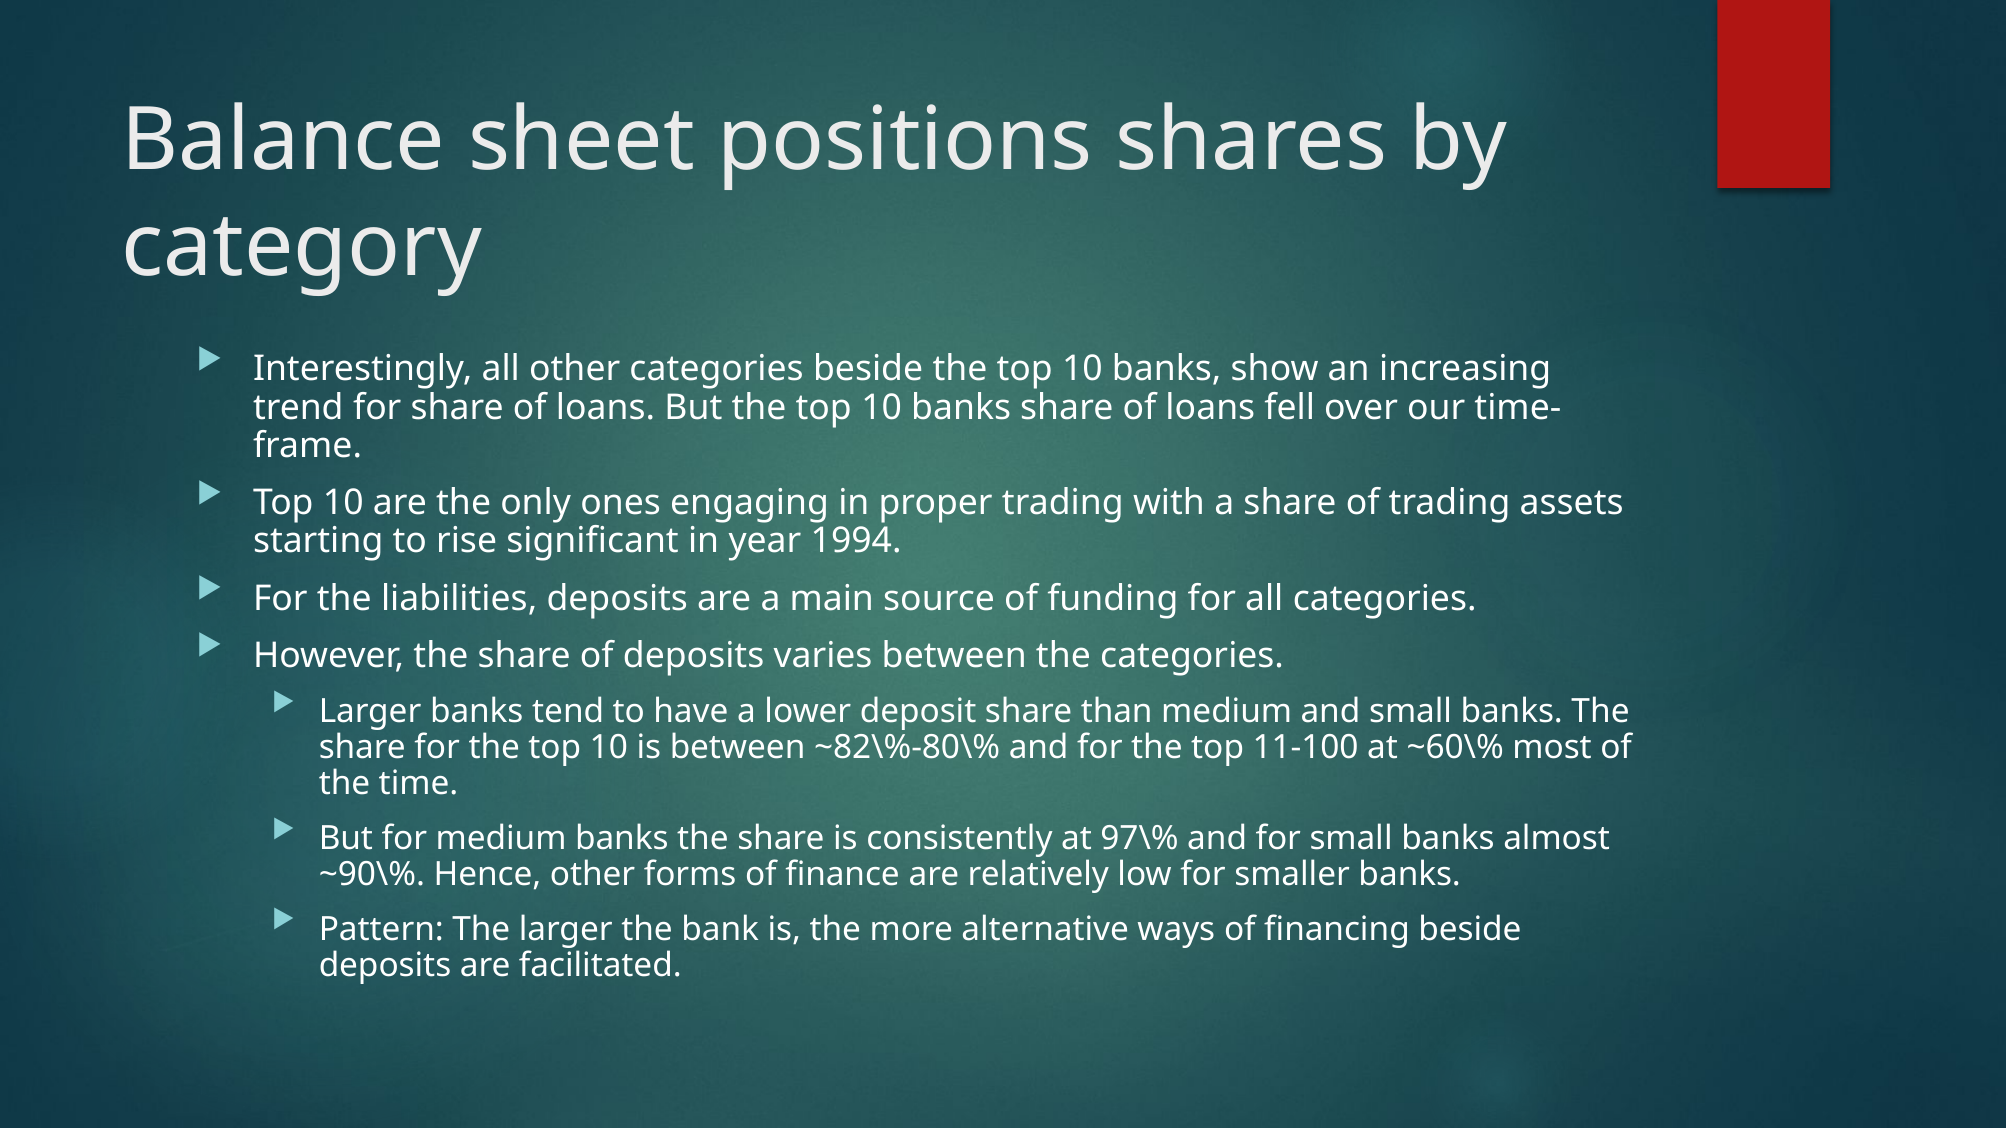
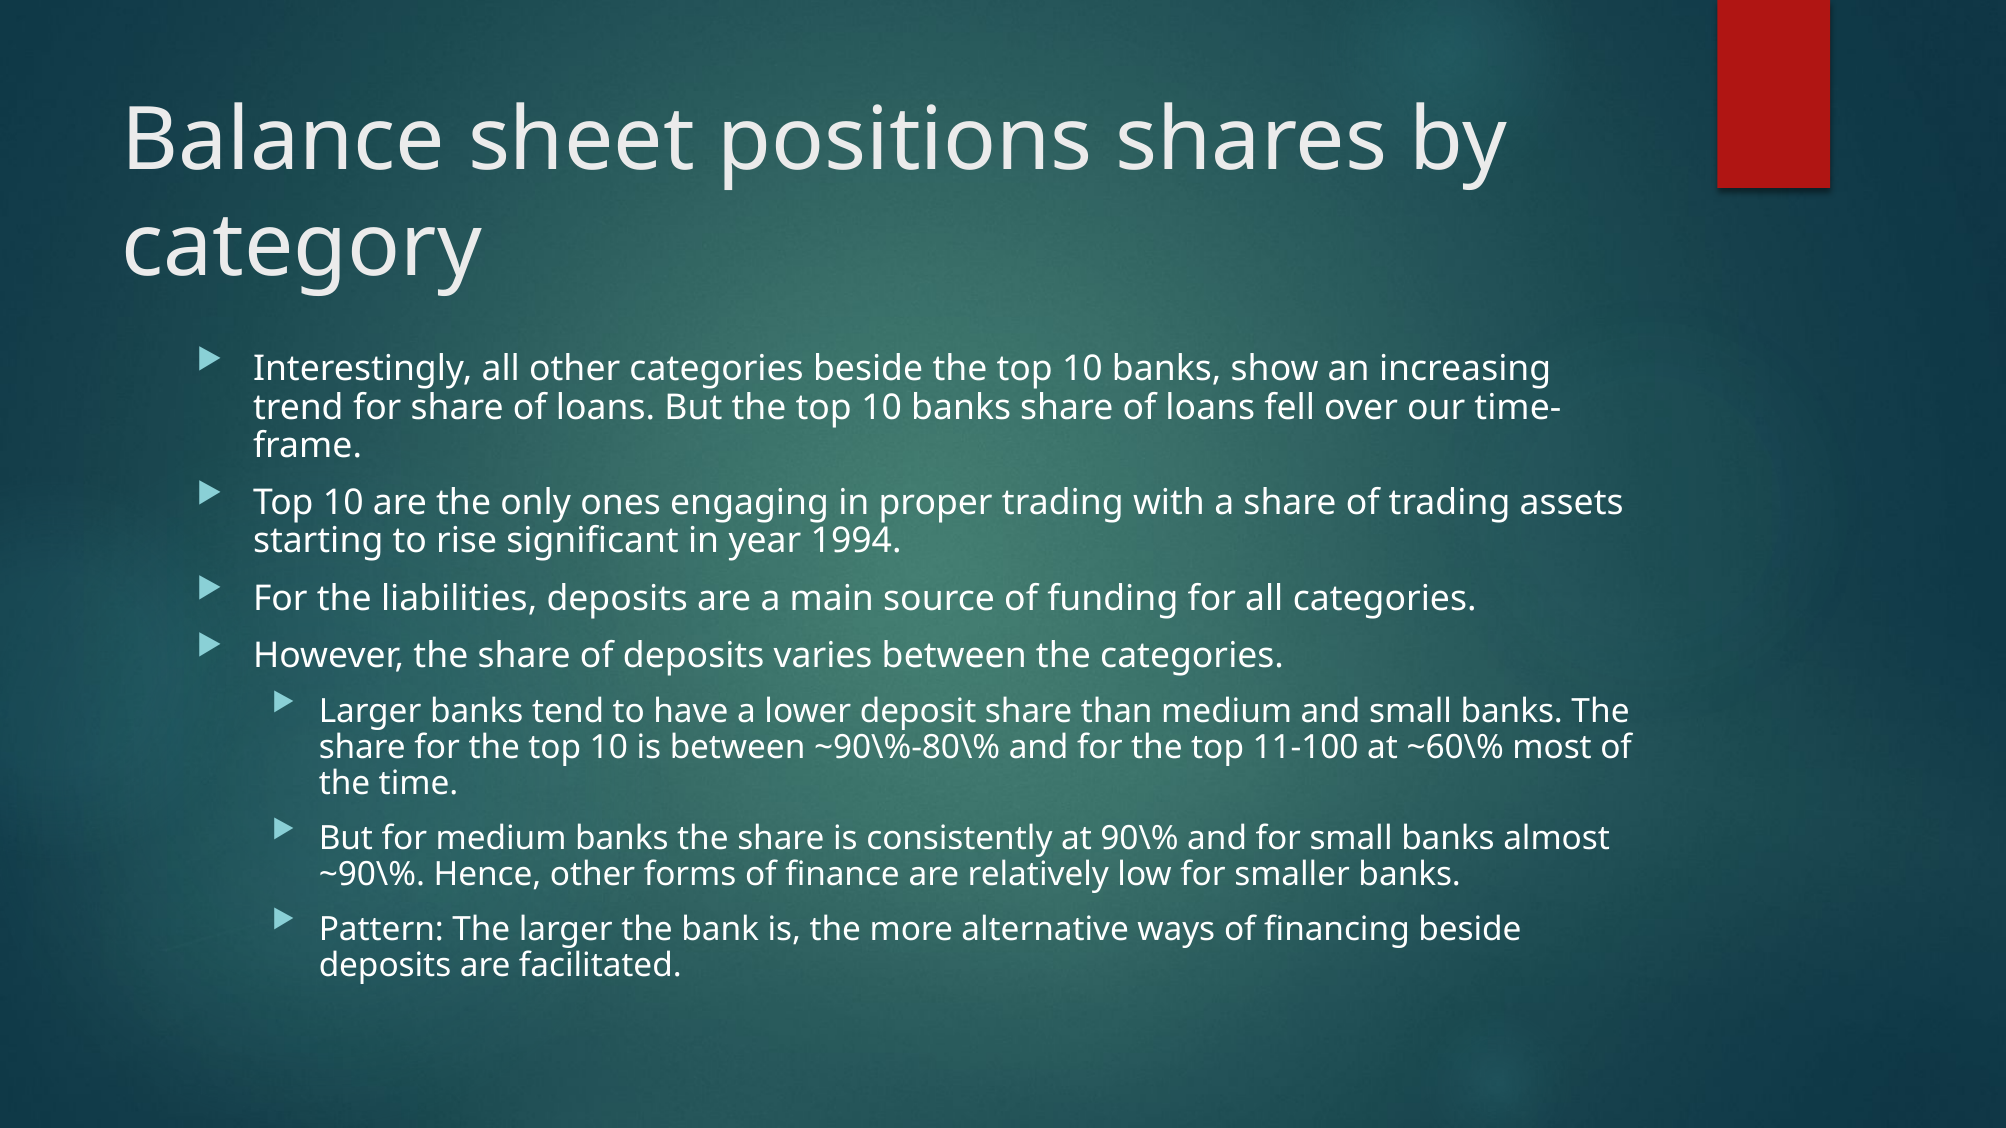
~82\%-80\%: ~82\%-80\% -> ~90\%-80\% (907, 748)
97\%: 97\% -> 90\% (1140, 838)
